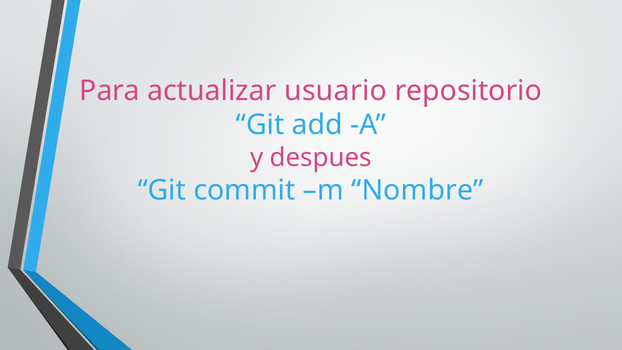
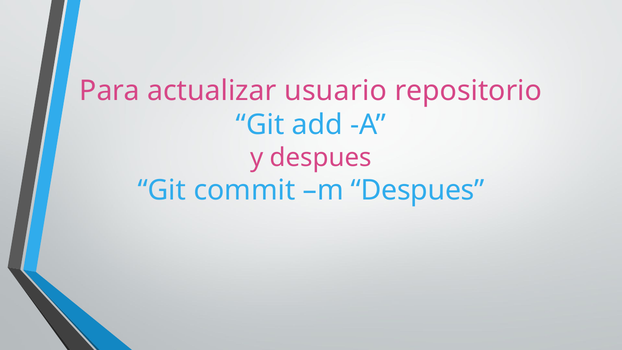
m Nombre: Nombre -> Despues (418, 190)
